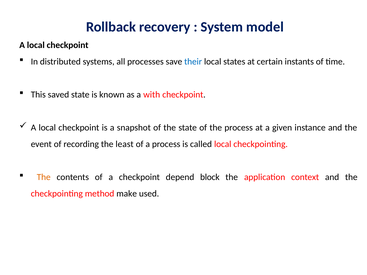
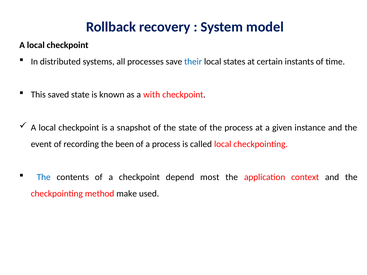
least: least -> been (125, 144)
The colour: orange -> blue (44, 177)
block: block -> most (210, 177)
